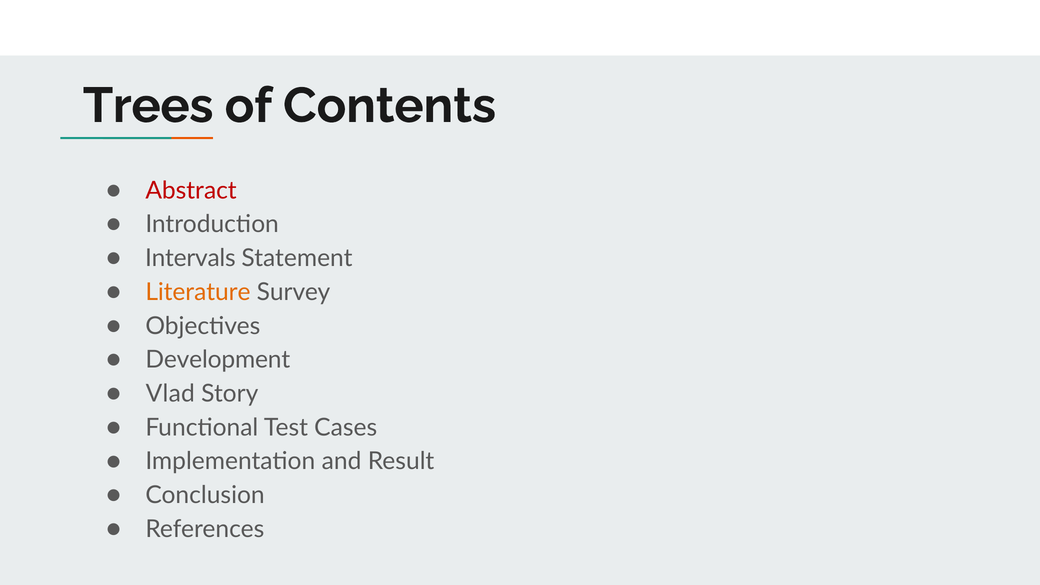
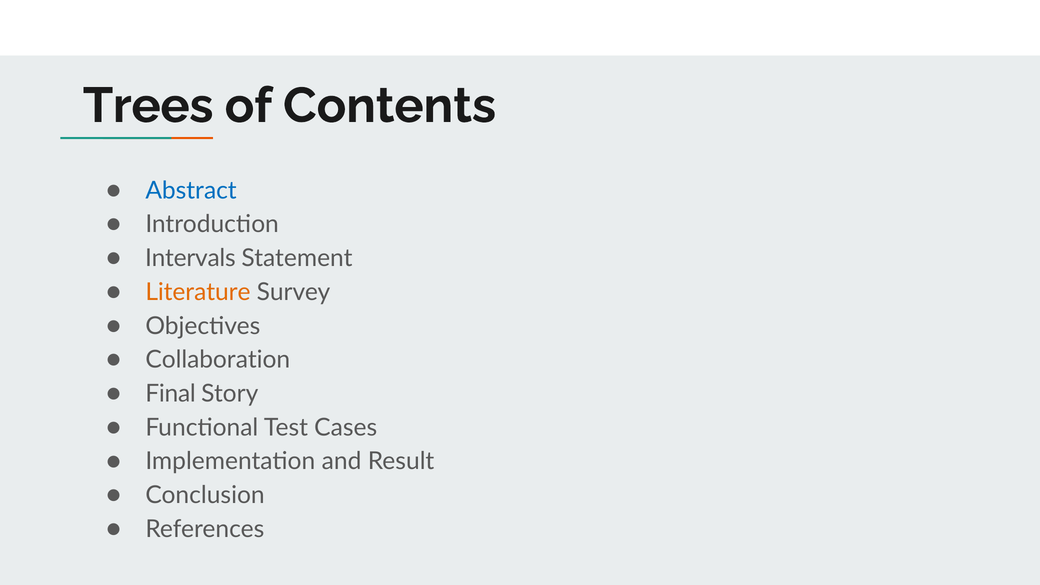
Abstract colour: red -> blue (191, 190)
Development: Development -> Collaboration (218, 360)
Vlad: Vlad -> Final (171, 394)
